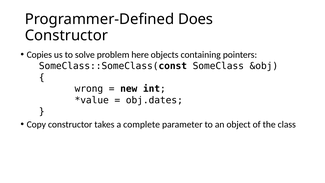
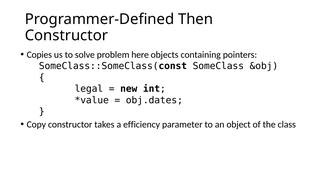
Does: Does -> Then (196, 19)
wrong: wrong -> legal (89, 89)
complete: complete -> efficiency (142, 124)
